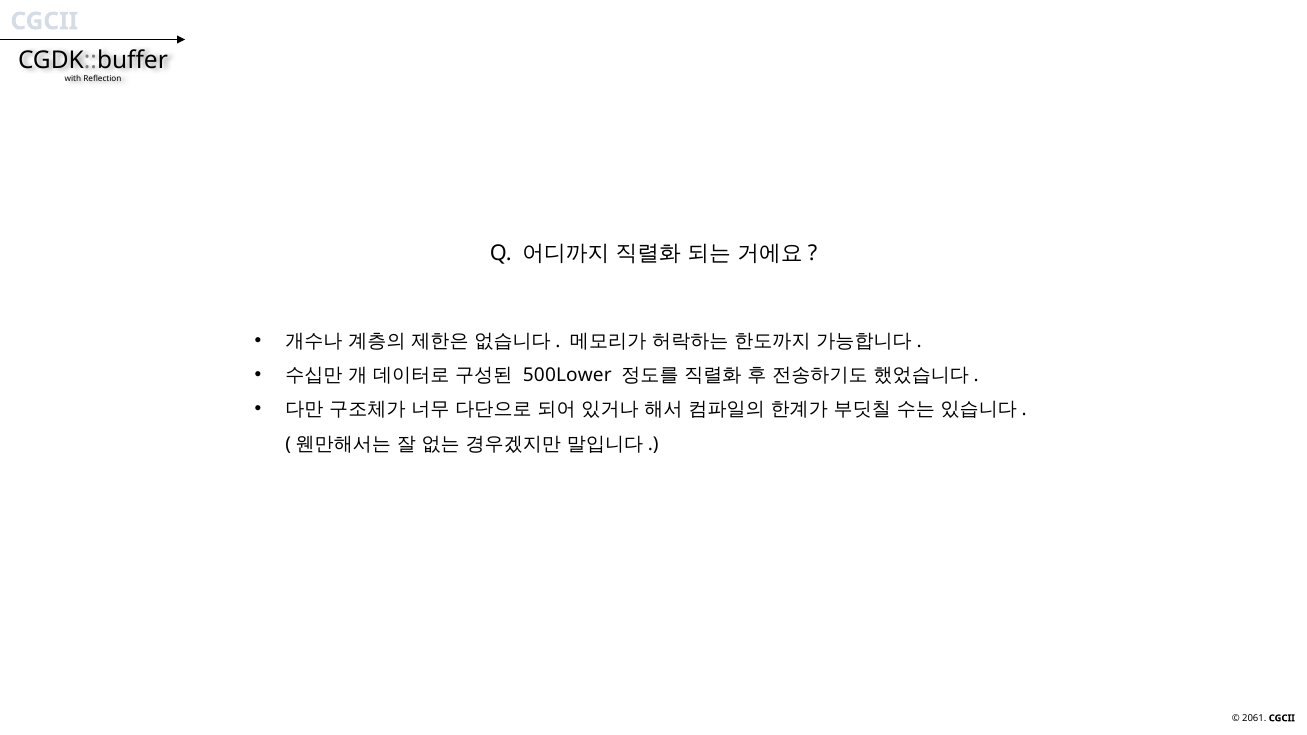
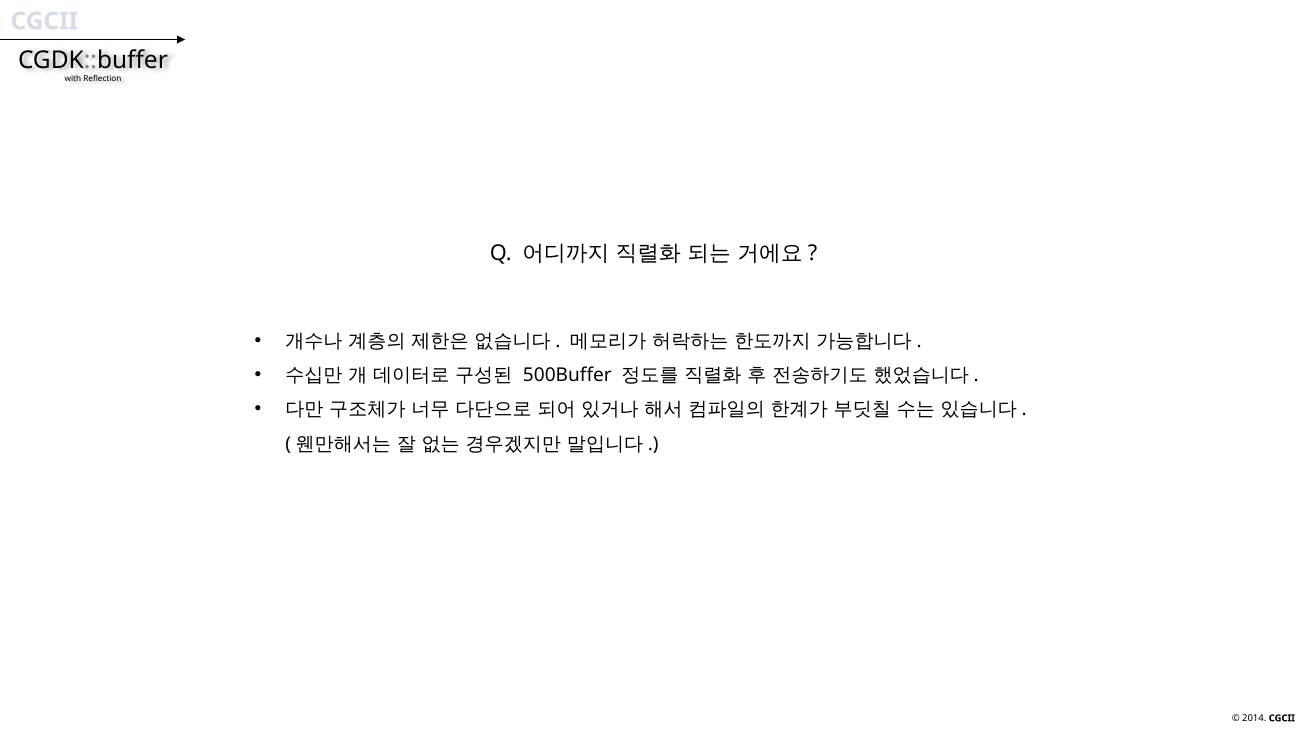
500Lower: 500Lower -> 500Buffer (567, 376)
2061: 2061 -> 2014 (1254, 718)
